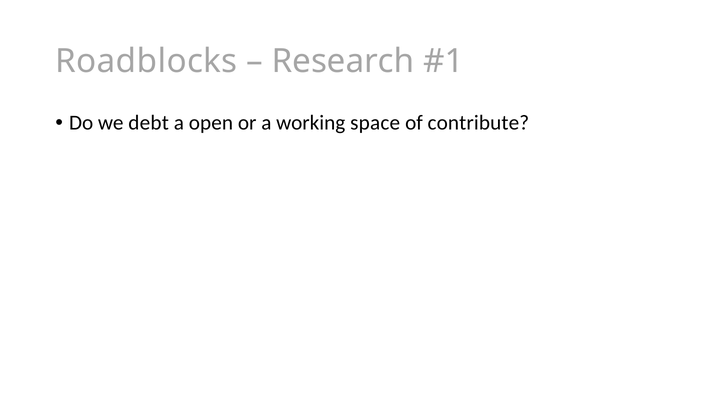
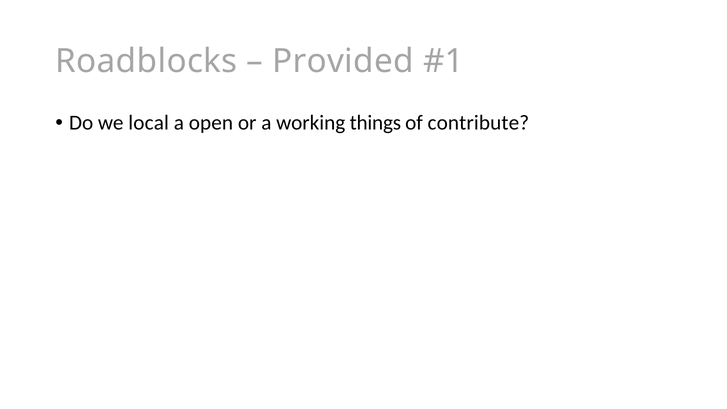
Research: Research -> Provided (343, 61)
debt: debt -> local (149, 123)
space: space -> things (375, 123)
